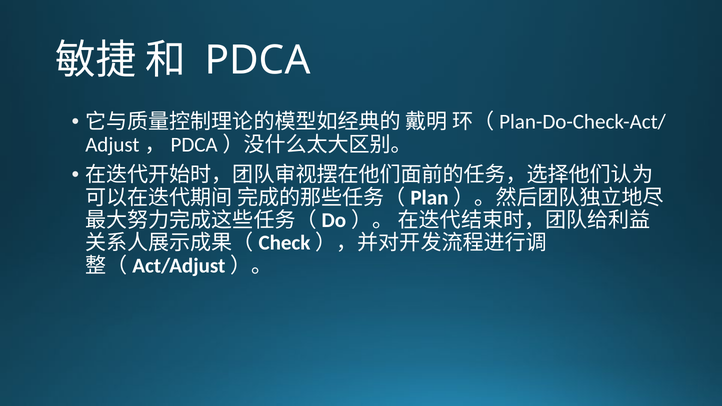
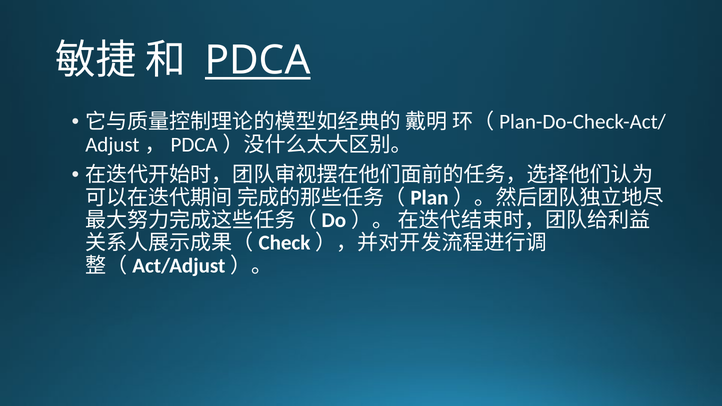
PDCA underline: none -> present (258, 61)
